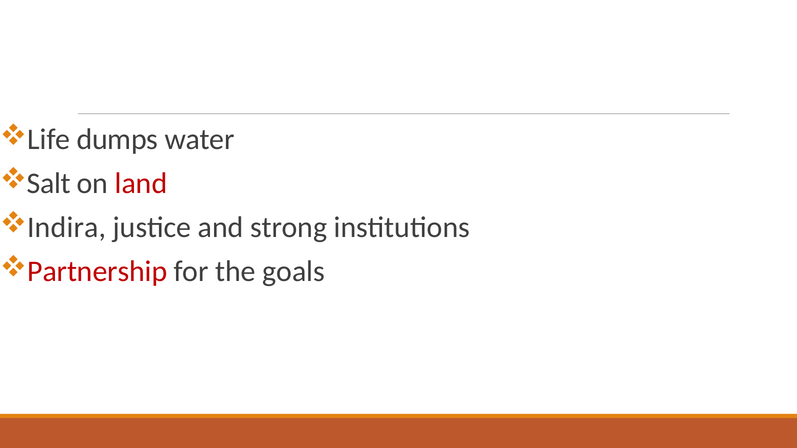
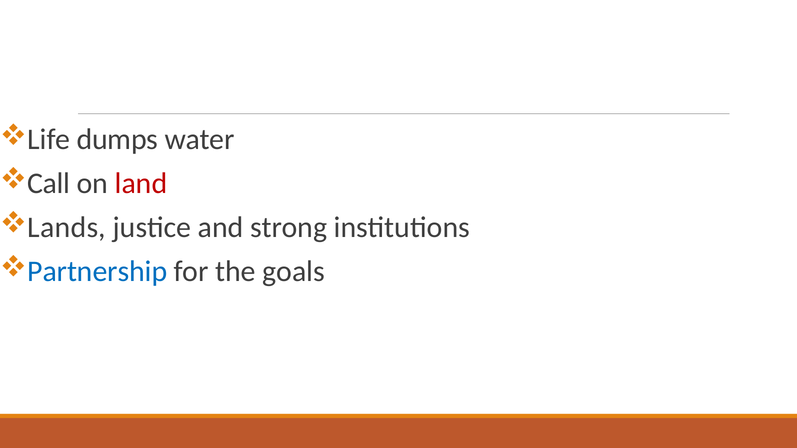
Salt: Salt -> Call (49, 184)
Indira: Indira -> Lands (67, 227)
Partnership colour: red -> blue (97, 271)
